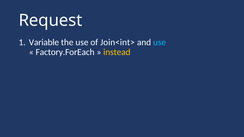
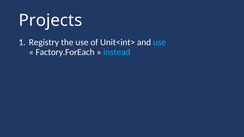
Request: Request -> Projects (50, 20)
Variable: Variable -> Registry (44, 42)
Join<int>: Join<int> -> Unit<int> (118, 42)
instead colour: yellow -> light blue (117, 52)
